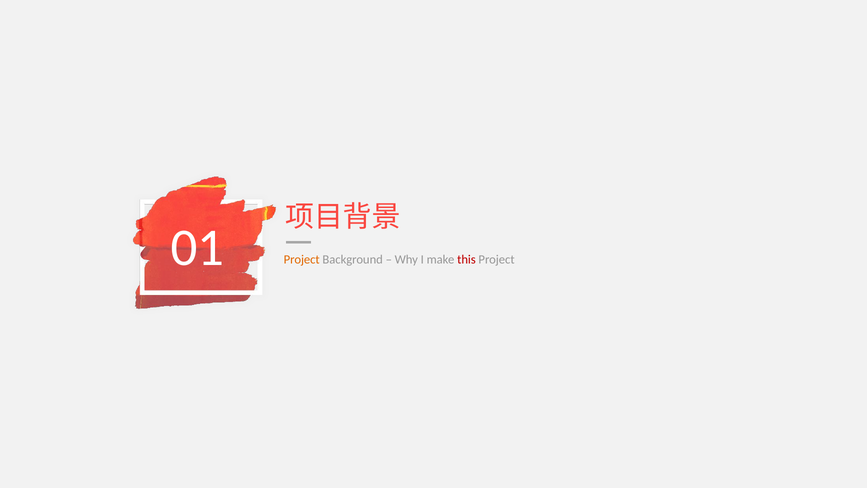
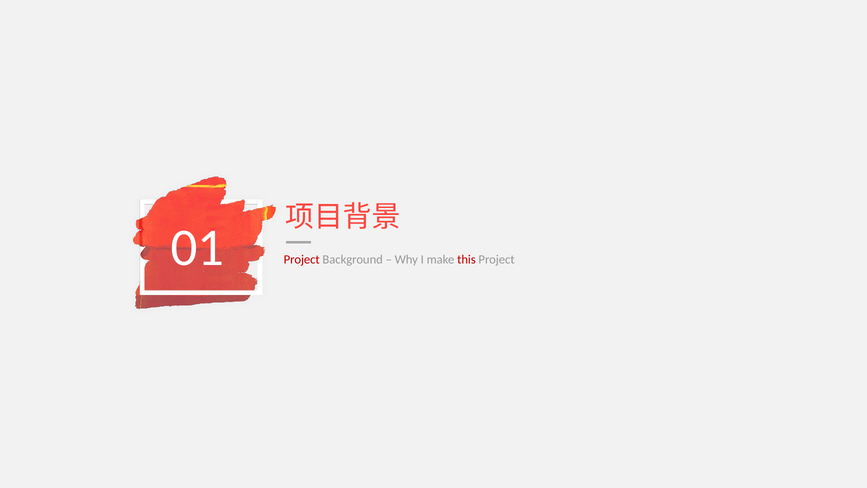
Project colour: orange -> red (302, 260)
